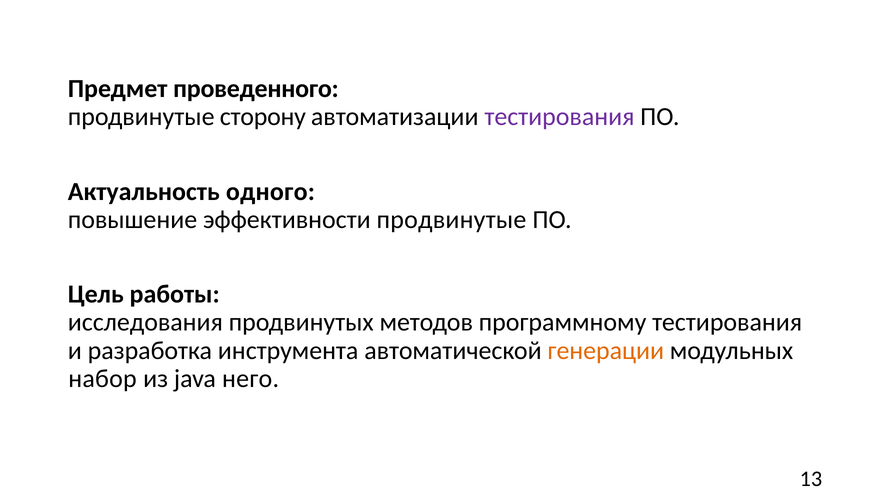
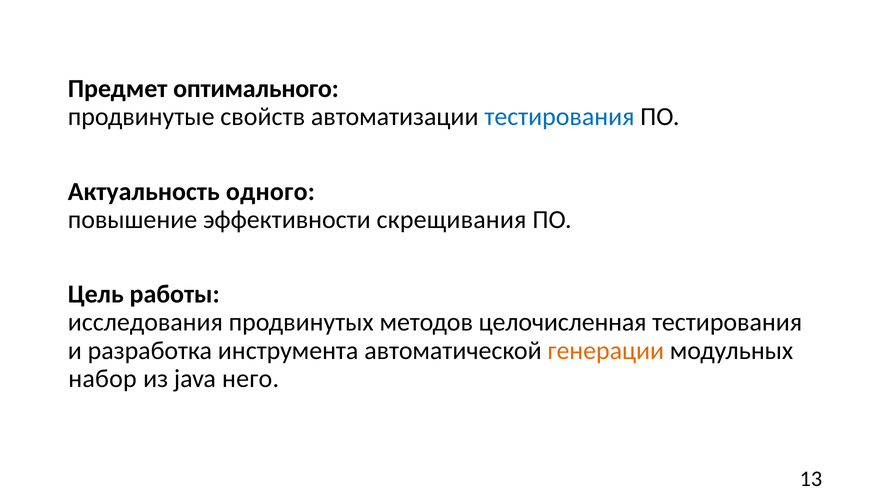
проведенного: проведенного -> оптимального (256, 89)
сторону: сторону -> свойств (263, 117)
тестирования colour: purple -> blue (559, 117)
эффективности продвинутые: продвинутые -> скрещивания (452, 219)
программному: программному -> целочисленная (563, 322)
